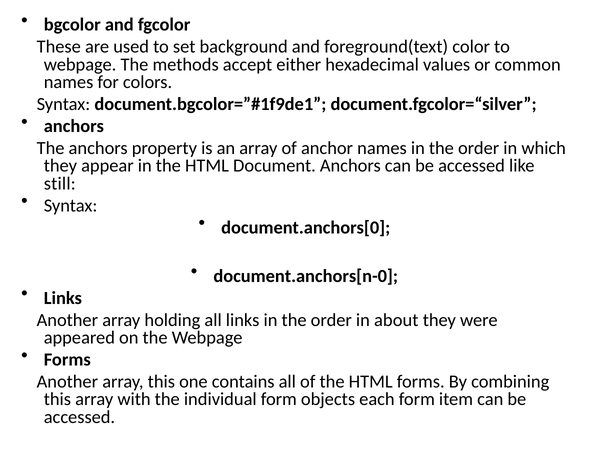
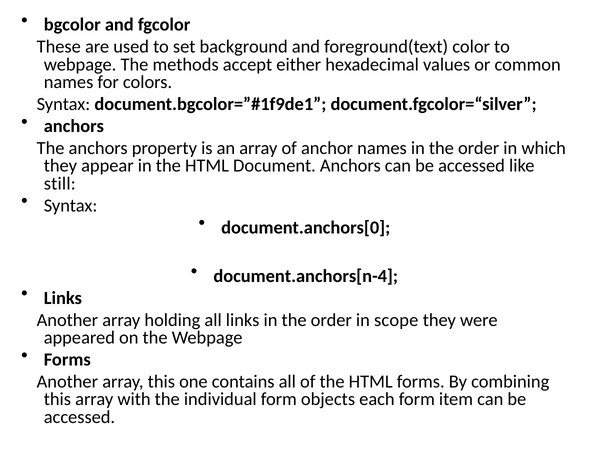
document.anchors[n-0: document.anchors[n-0 -> document.anchors[n-4 (306, 276)
about: about -> scope (396, 320)
